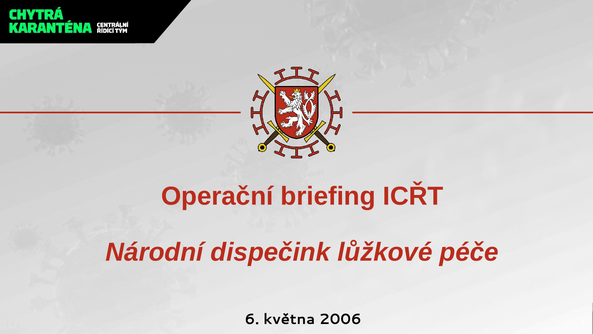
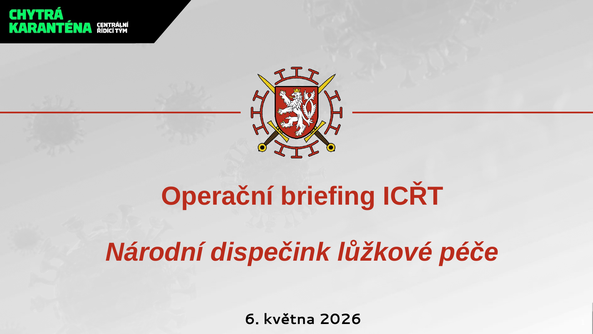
2006: 2006 -> 2026 (340, 319)
